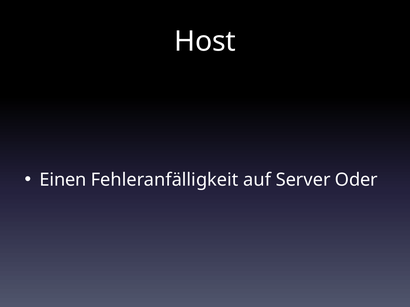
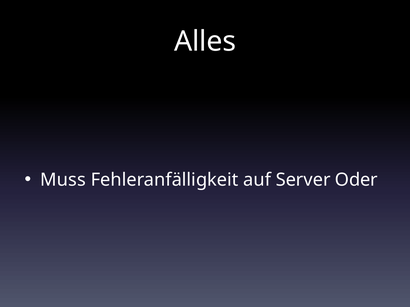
Host: Host -> Alles (205, 42)
Einen: Einen -> Muss (63, 180)
